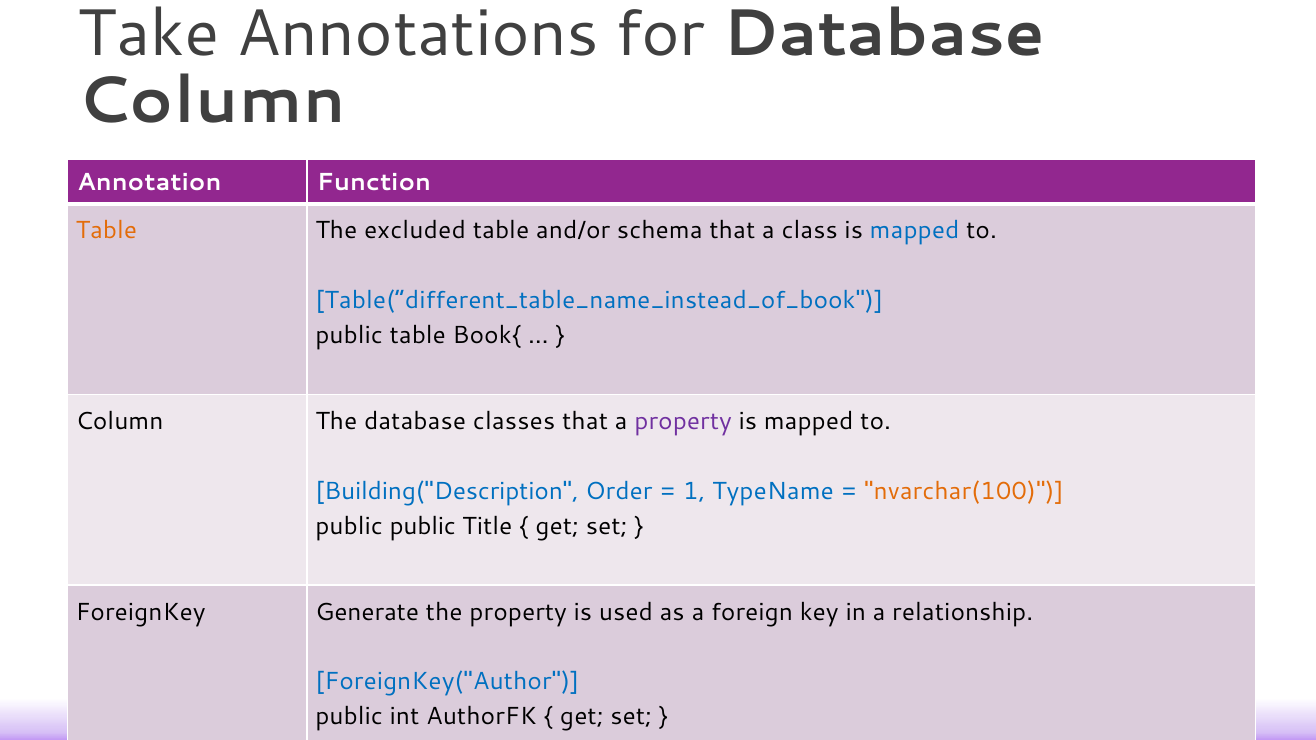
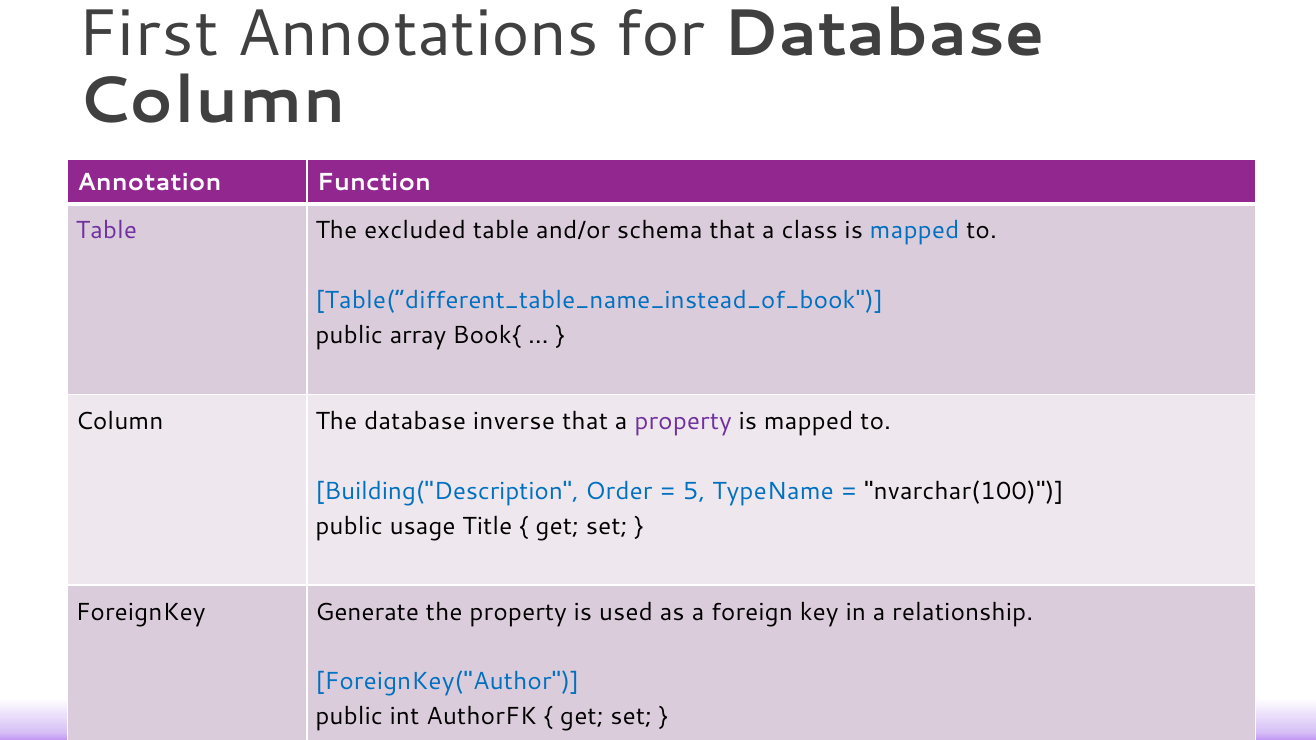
Take: Take -> First (148, 34)
Table colour: orange -> purple (106, 231)
public table: table -> array (418, 335)
classes: classes -> inverse (514, 422)
1: 1 -> 5 (694, 491)
nvarchar(100 colour: orange -> black (964, 491)
public public: public -> usage (423, 526)
